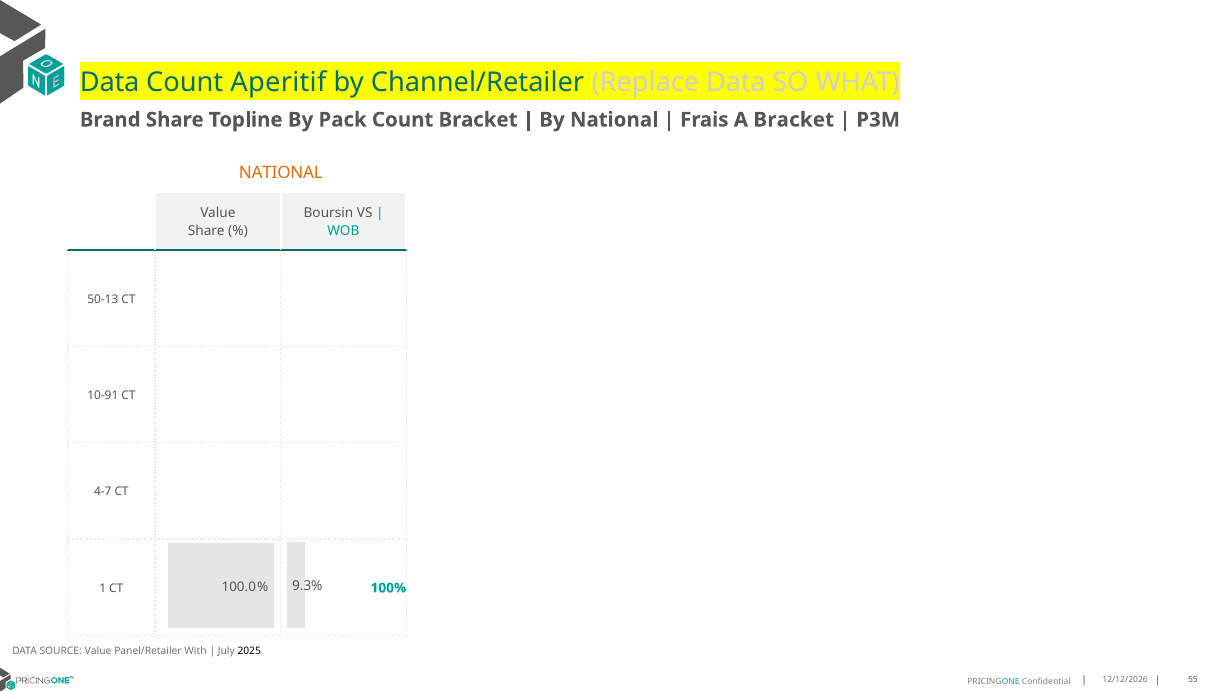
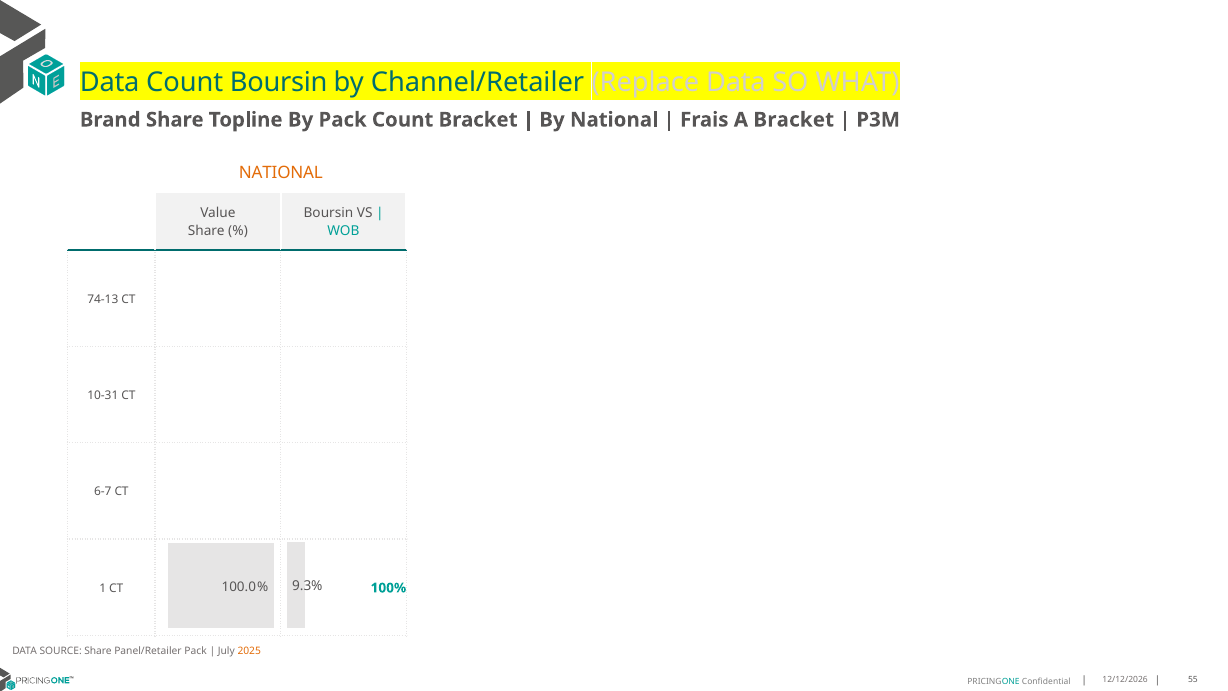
Count Aperitif: Aperitif -> Boursin (279, 83)
50-13: 50-13 -> 74-13 (103, 299)
10-91: 10-91 -> 10-31 (103, 396)
4-7: 4-7 -> 6-7 (103, 492)
SOURCE Value: Value -> Share (98, 651)
Panel/Retailer With: With -> Pack (196, 651)
2025 colour: black -> orange (249, 651)
